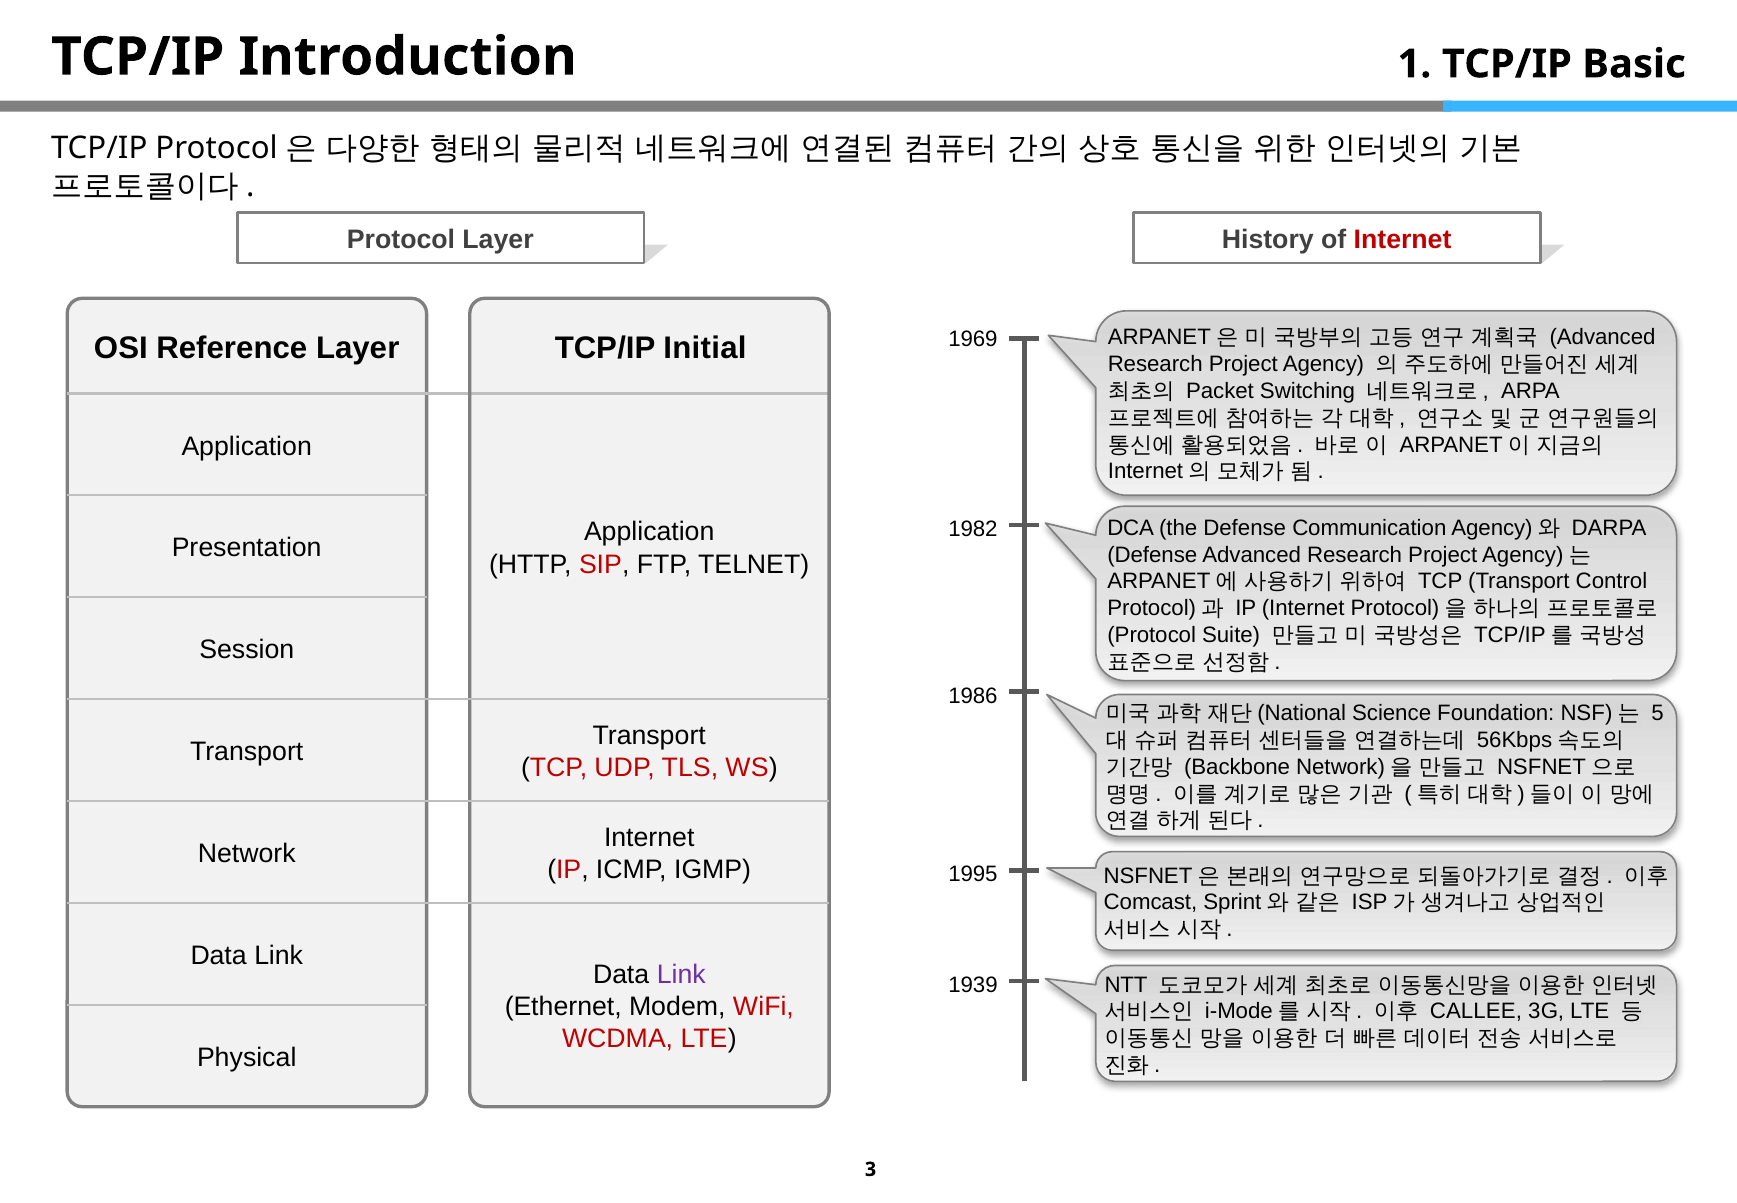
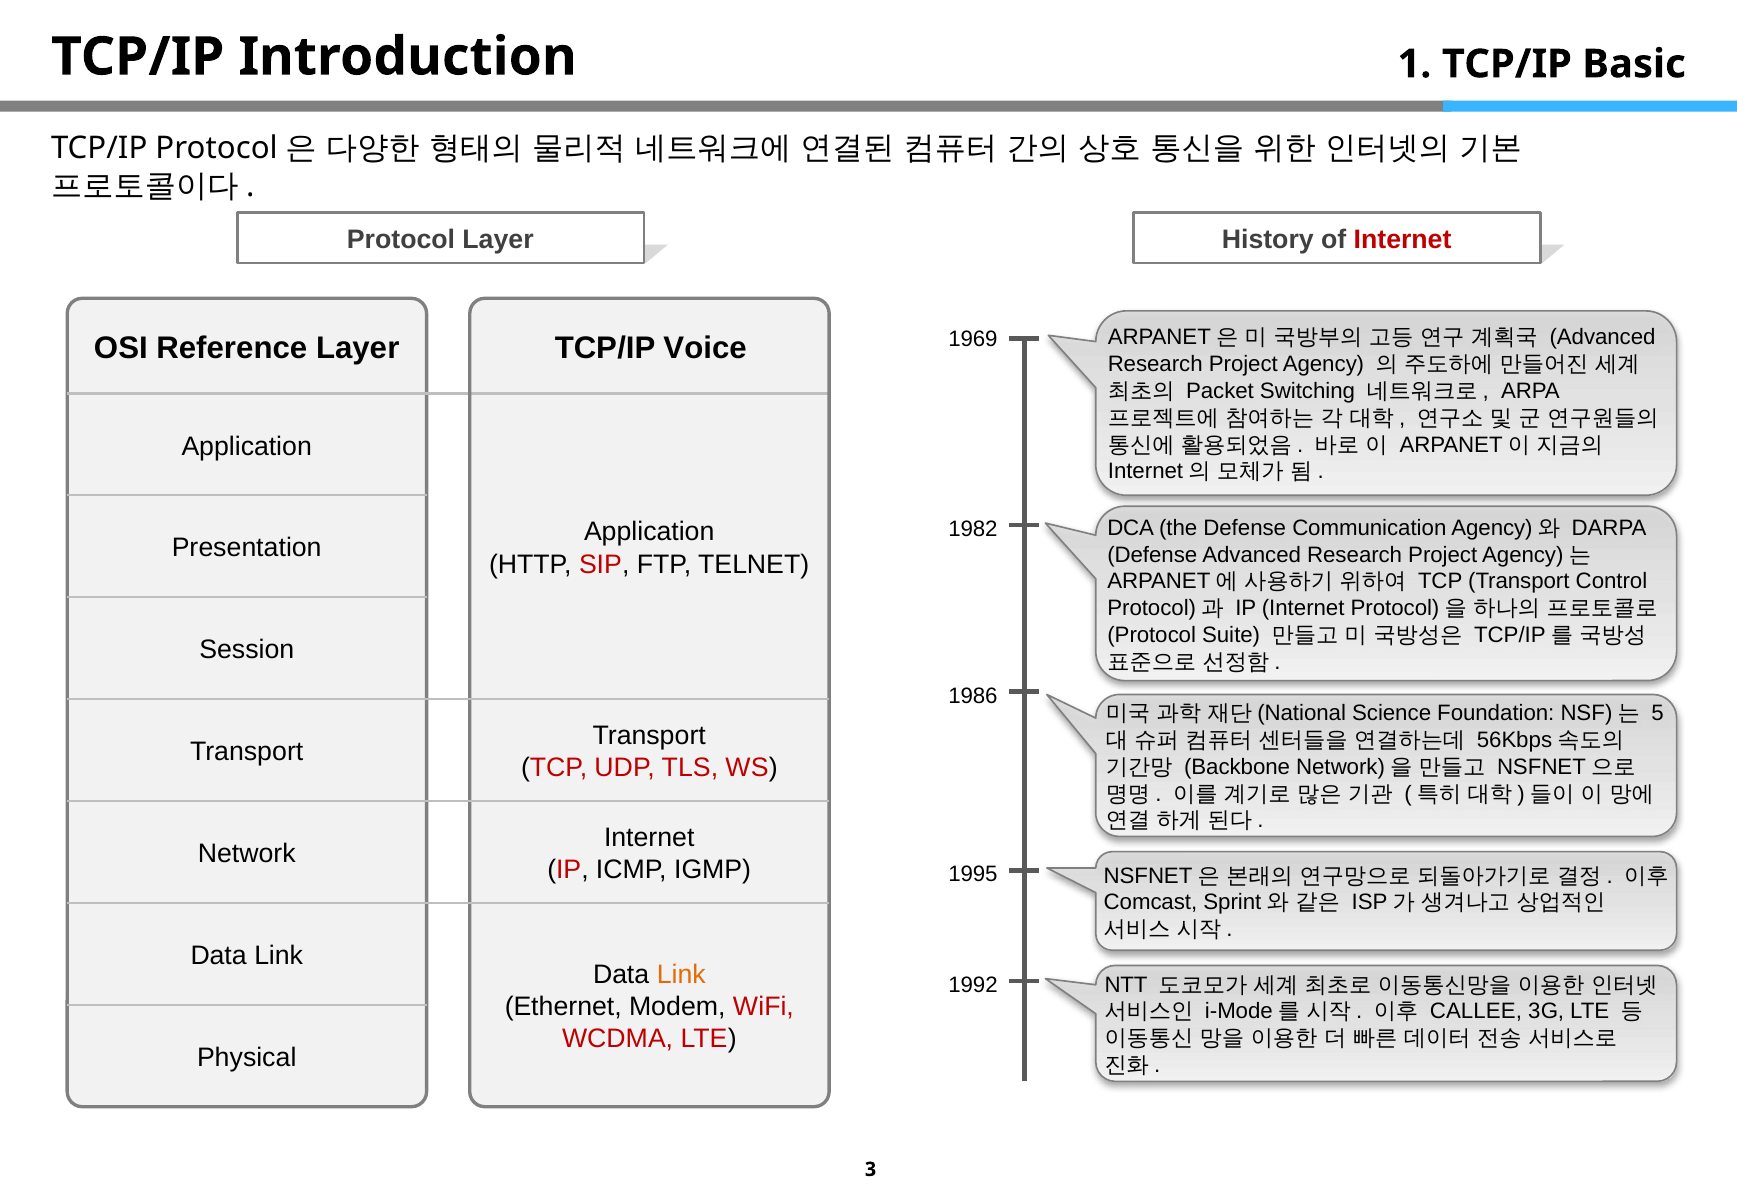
Initial: Initial -> Voice (705, 348)
Link colour: purple -> orange (681, 974)
1939: 1939 -> 1992 (973, 985)
